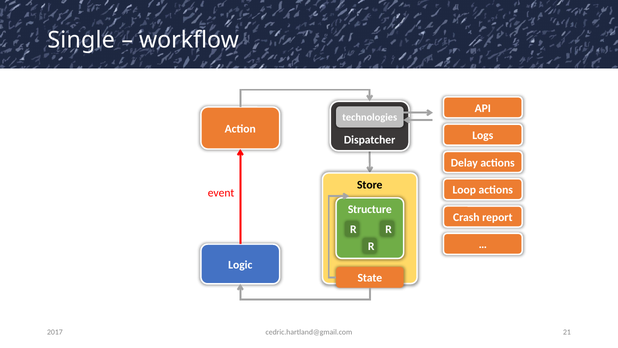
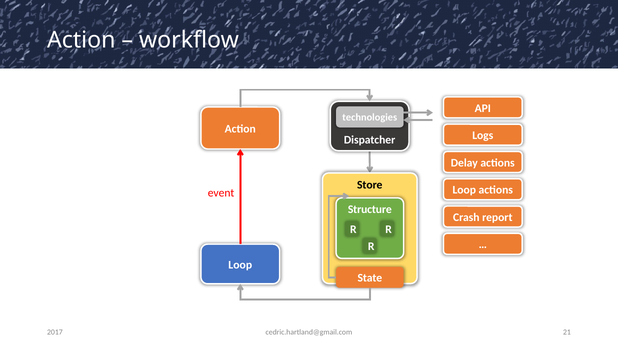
Single: Single -> Action (81, 40)
Logic: Logic -> Loop (240, 264)
